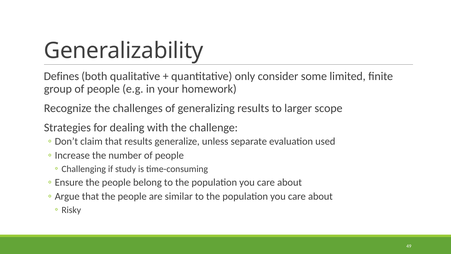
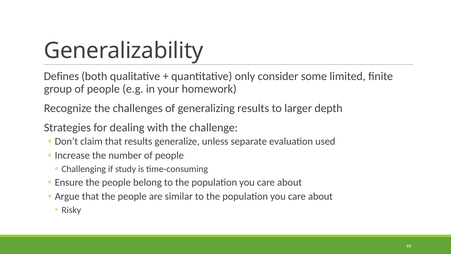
scope: scope -> depth (329, 108)
